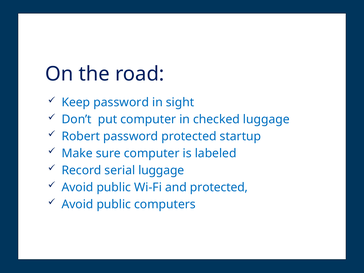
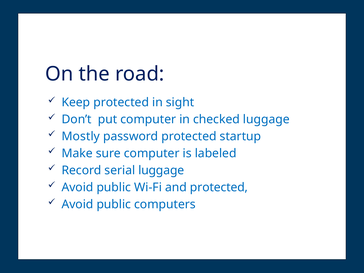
Keep password: password -> protected (121, 102)
Robert: Robert -> Mostly (81, 136)
